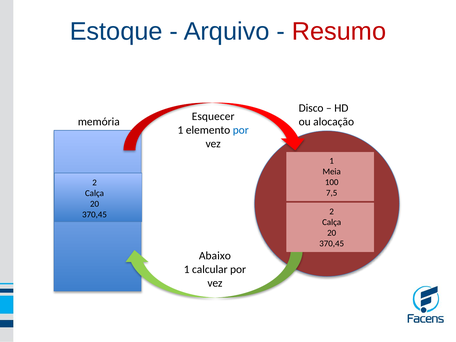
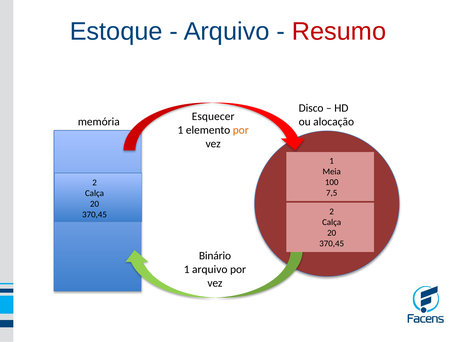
por colour: blue -> orange (241, 130)
Abaixo: Abaixo -> Binário (215, 256)
1 calcular: calcular -> arquivo (210, 270)
